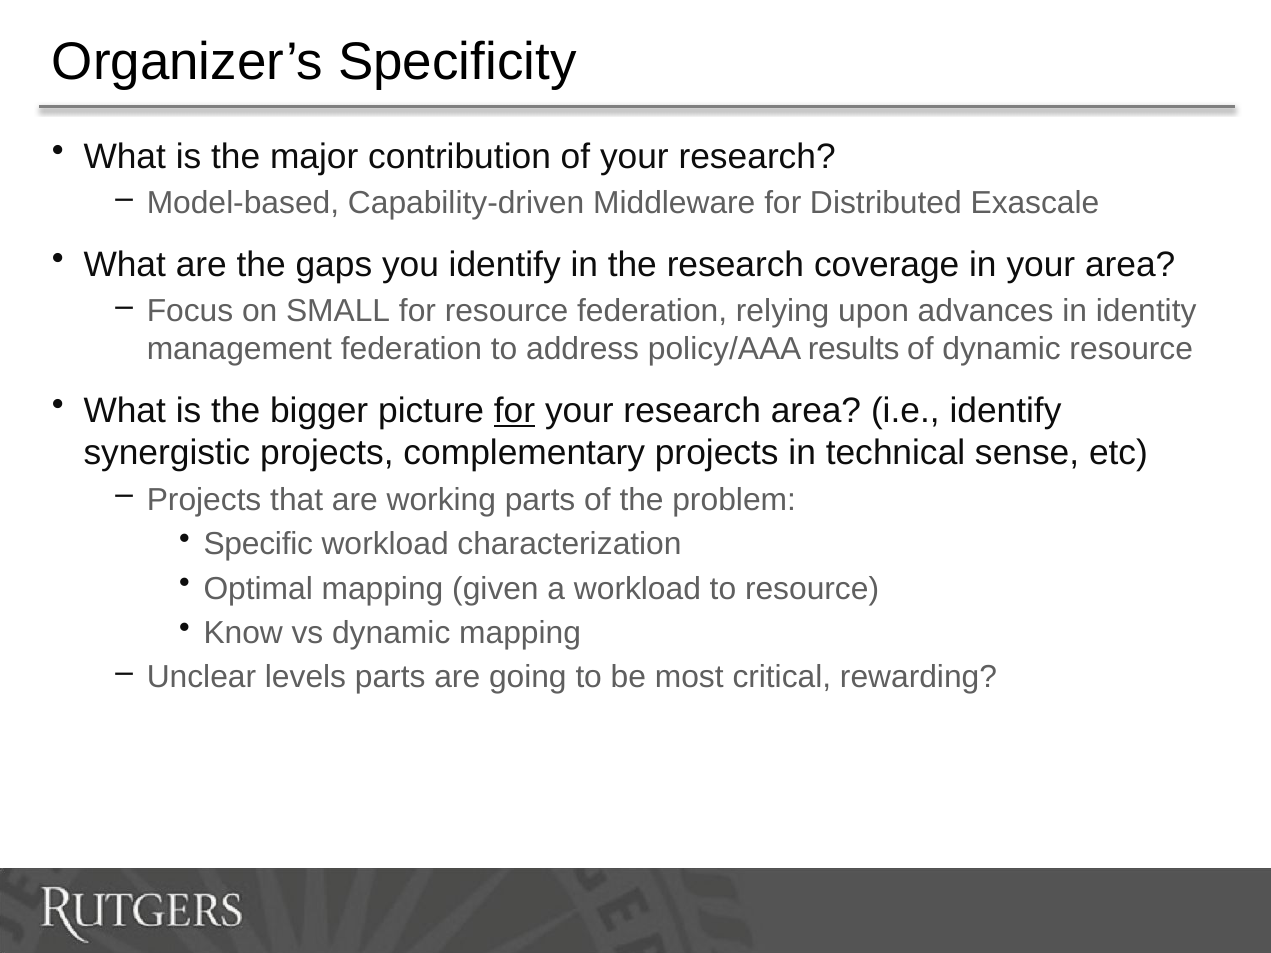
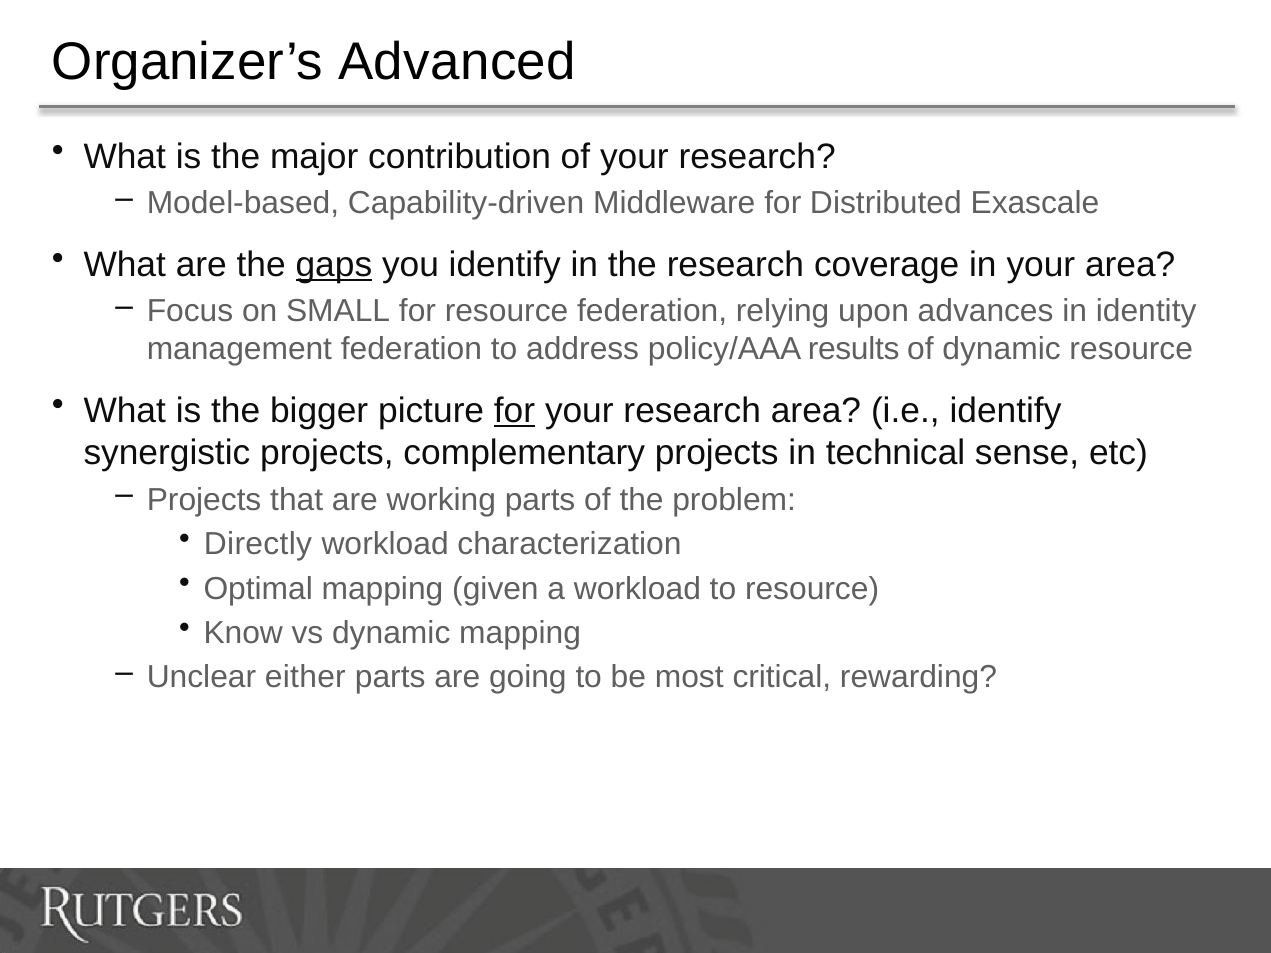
Specificity: Specificity -> Advanced (457, 62)
gaps underline: none -> present (334, 265)
Specific: Specific -> Directly (258, 544)
levels: levels -> either (305, 678)
